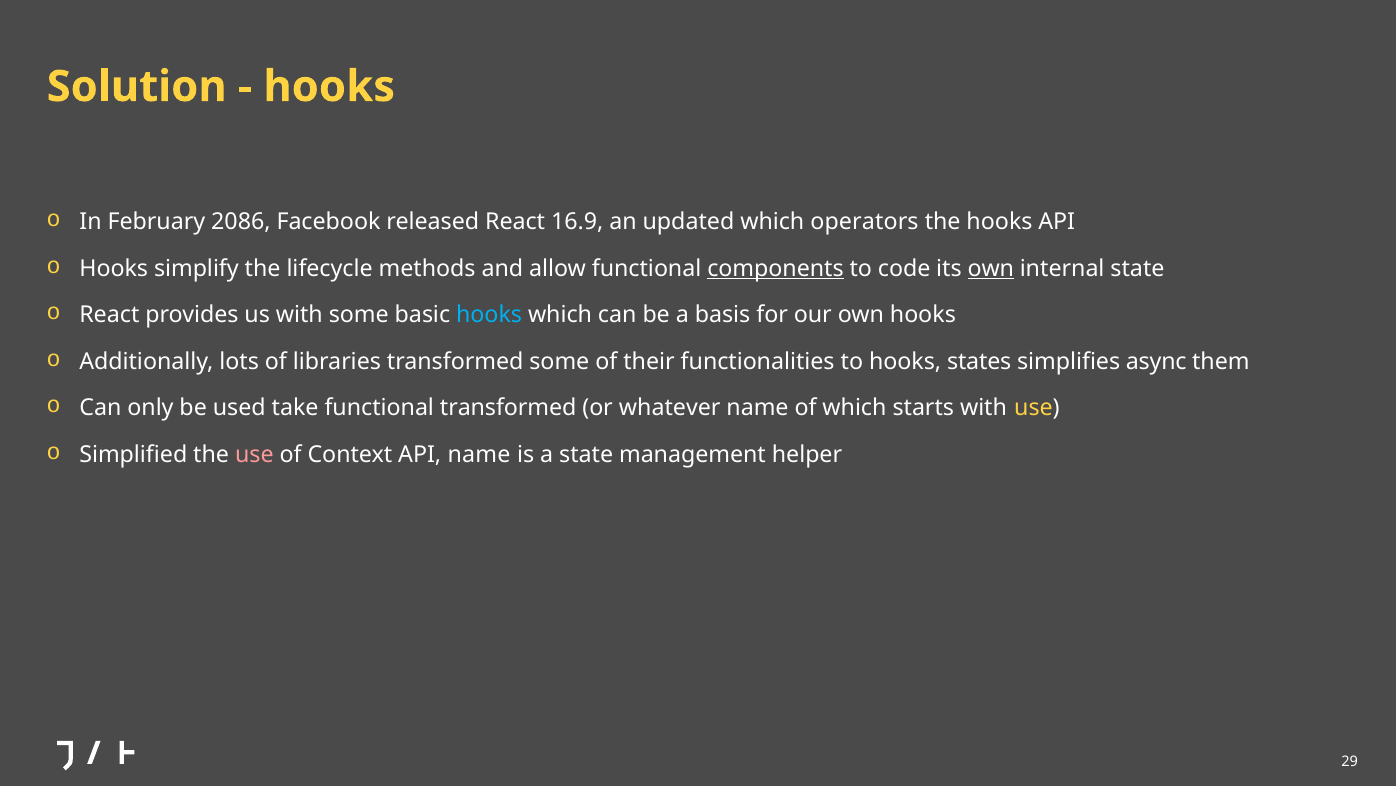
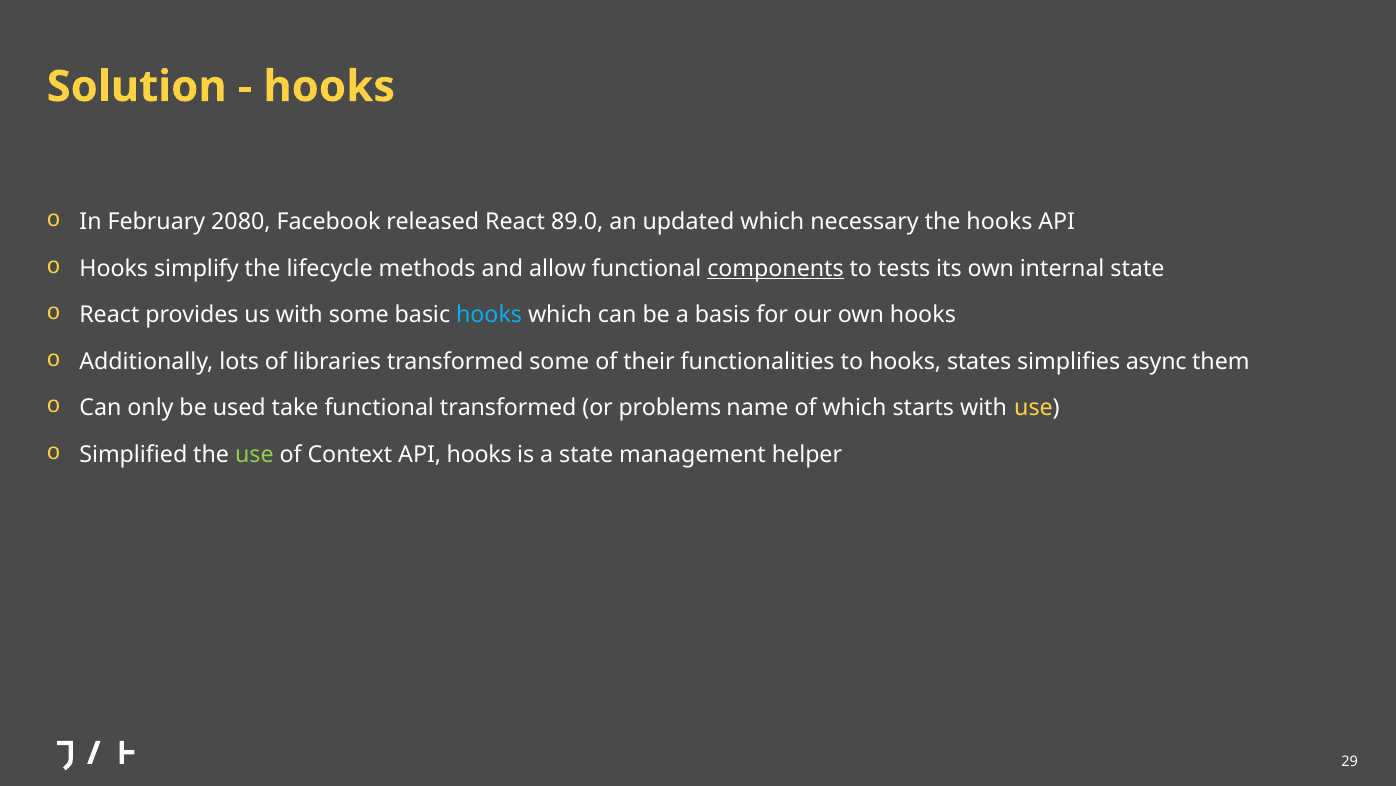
2086: 2086 -> 2080 (241, 222)
16.9: 16.9 -> 89.0 (577, 222)
operators: operators -> necessary (865, 222)
code: code -> tests (904, 268)
own underline: present -> none (991, 268)
whatever: whatever -> problems (670, 408)
use colour: pink -> light green (254, 454)
API name: name -> hooks (479, 454)
